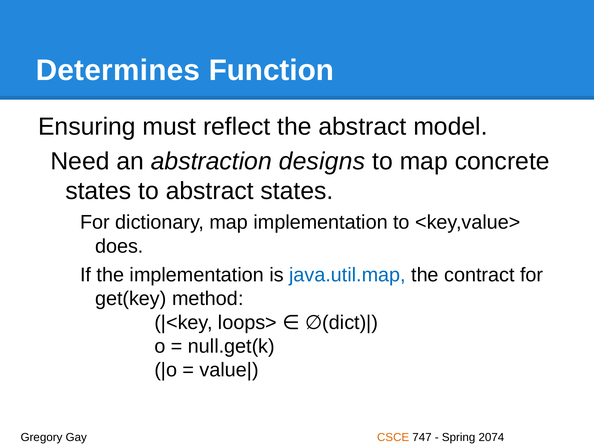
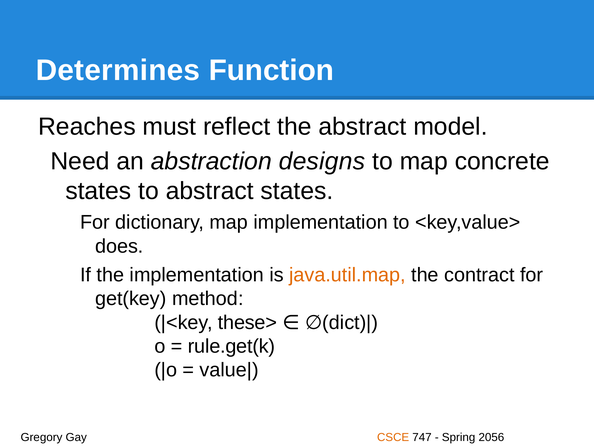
Ensuring: Ensuring -> Reaches (87, 126)
java.util.map colour: blue -> orange (347, 275)
loops>: loops> -> these> (248, 322)
null.get(k: null.get(k -> rule.get(k (231, 346)
2074: 2074 -> 2056 (491, 437)
